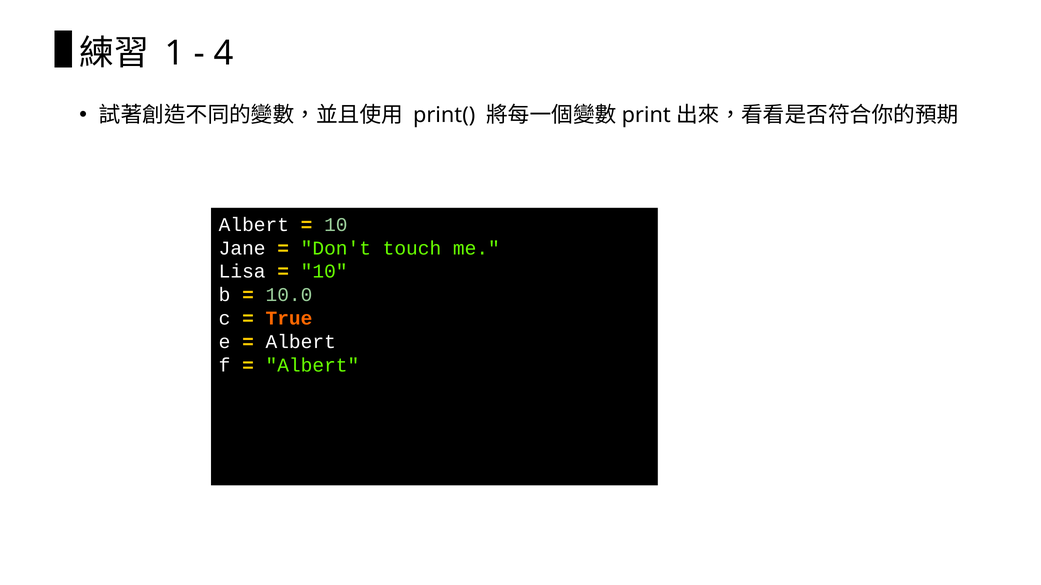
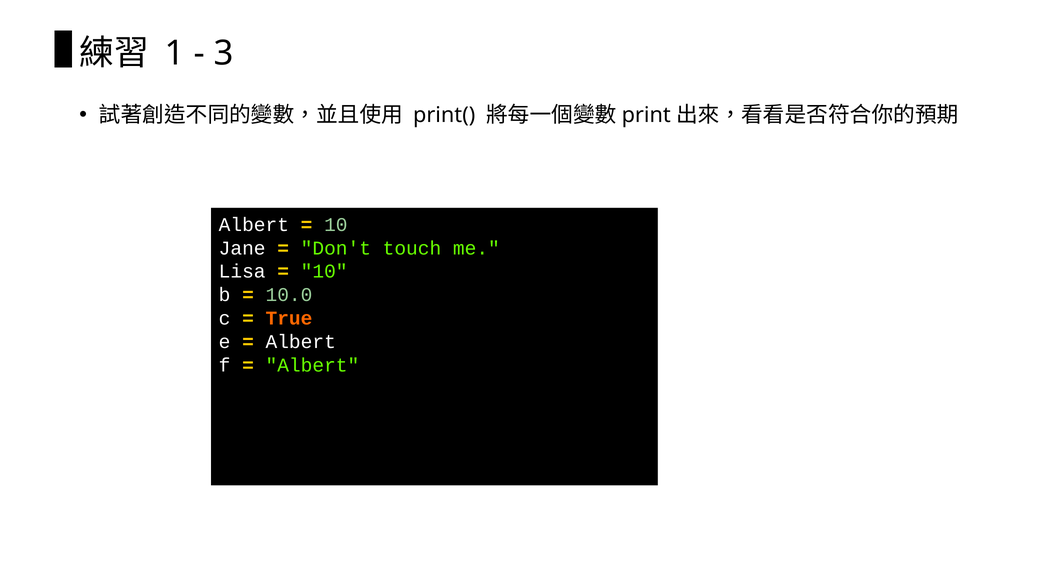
4: 4 -> 3 (224, 54)
